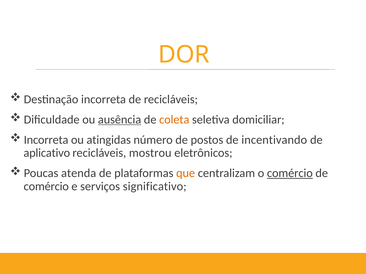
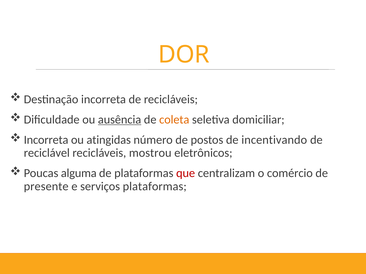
aplicativo: aplicativo -> reciclável (47, 153)
atenda: atenda -> alguma (79, 173)
que colour: orange -> red (186, 173)
comércio underline: present -> none (290, 173)
comércio: comércio -> presente (46, 187)
serviços significativo: significativo -> plataformas (155, 187)
